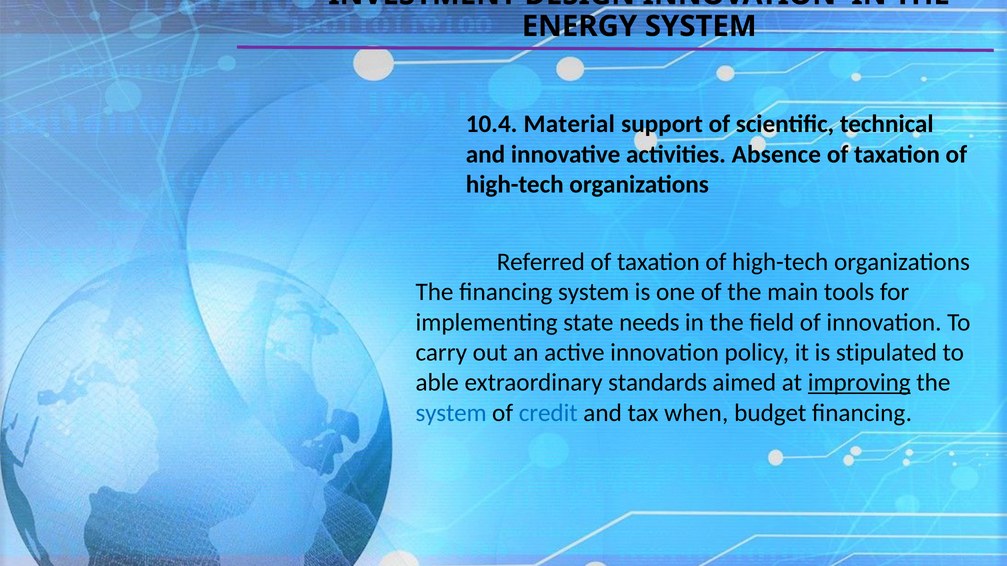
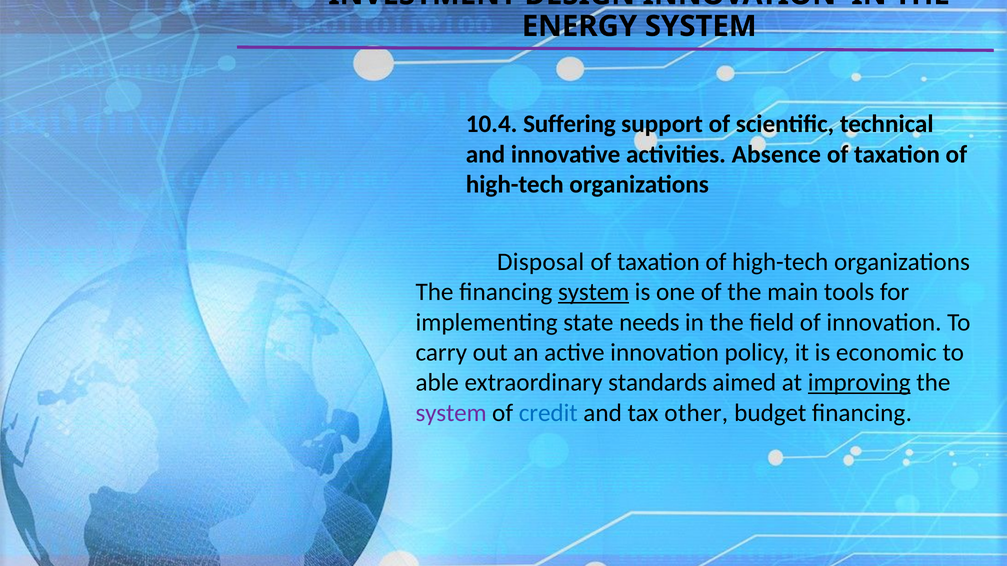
Material: Material -> Suffering (569, 124)
Referred: Referred -> Disposal (541, 262)
system underline: none -> present (594, 292)
stipulated: stipulated -> economic (886, 353)
system colour: blue -> purple (451, 413)
when: when -> other (696, 413)
